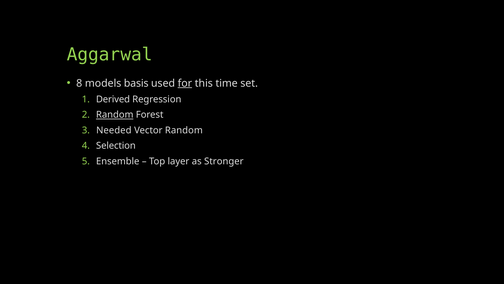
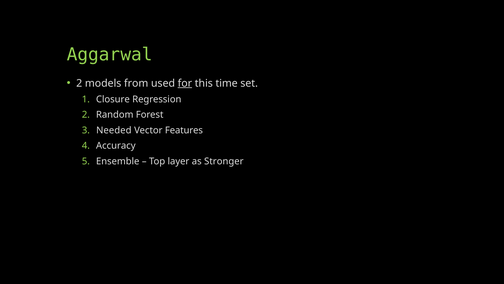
8: 8 -> 2 (79, 83)
basis: basis -> from (136, 83)
Derived: Derived -> Closure (113, 99)
Random underline: present -> none (115, 115)
Vector Random: Random -> Features (184, 130)
Selection: Selection -> Accuracy (116, 146)
